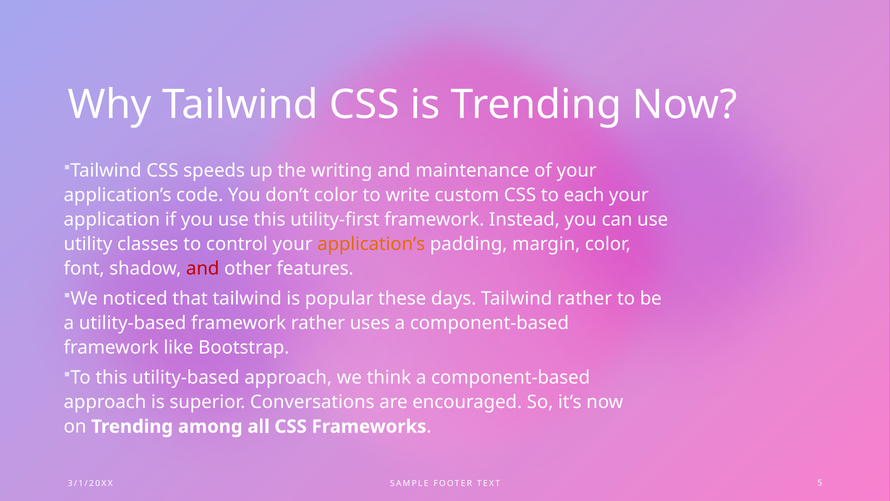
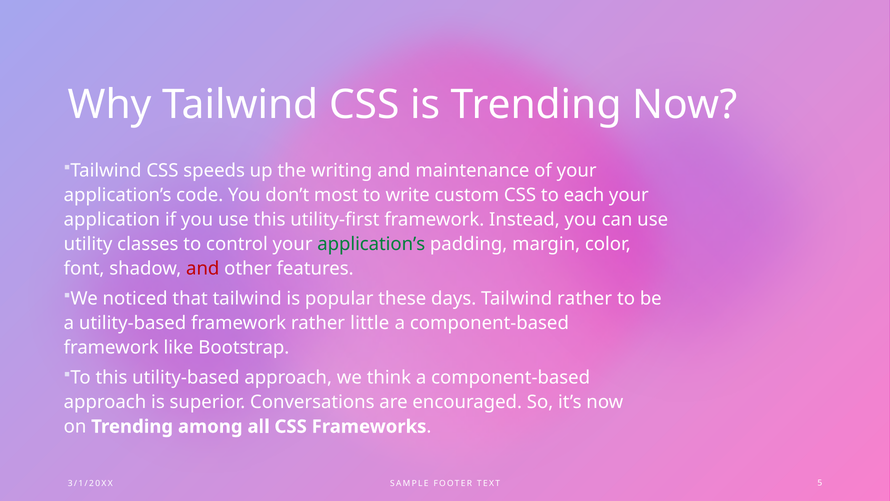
don’t color: color -> most (336, 195)
application’s colour: orange -> green (371, 244)
uses: uses -> little (370, 323)
